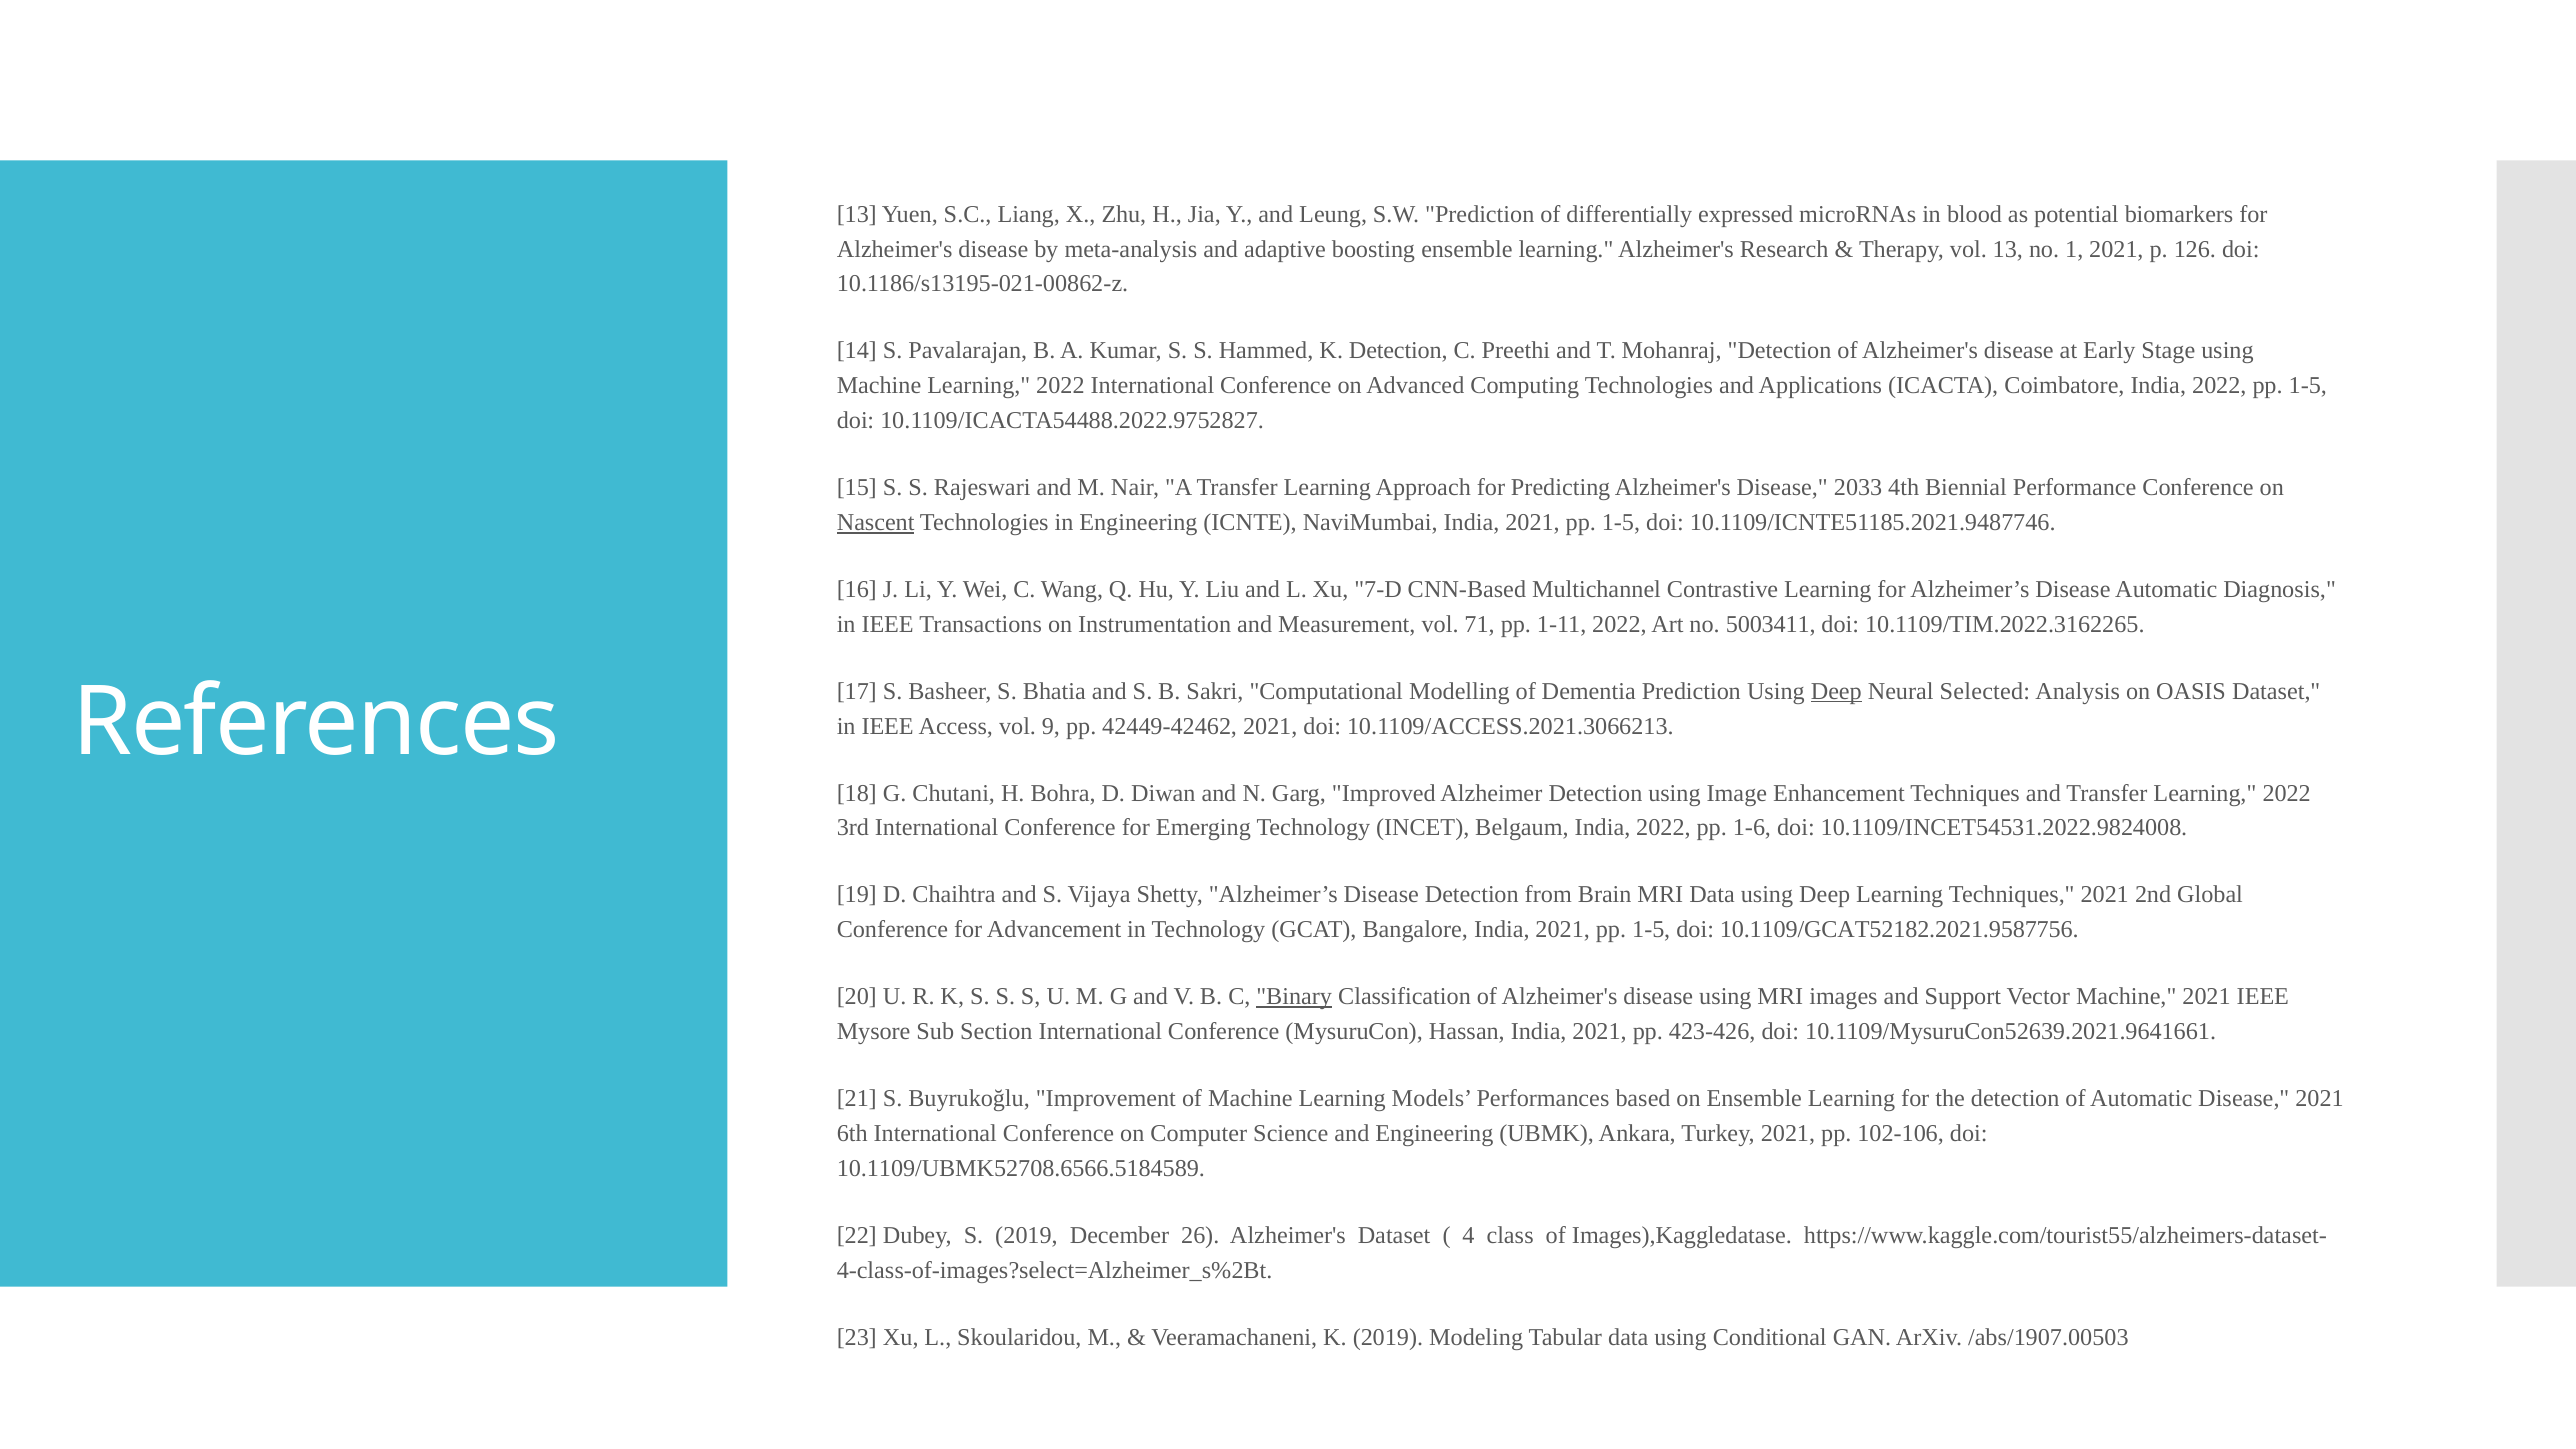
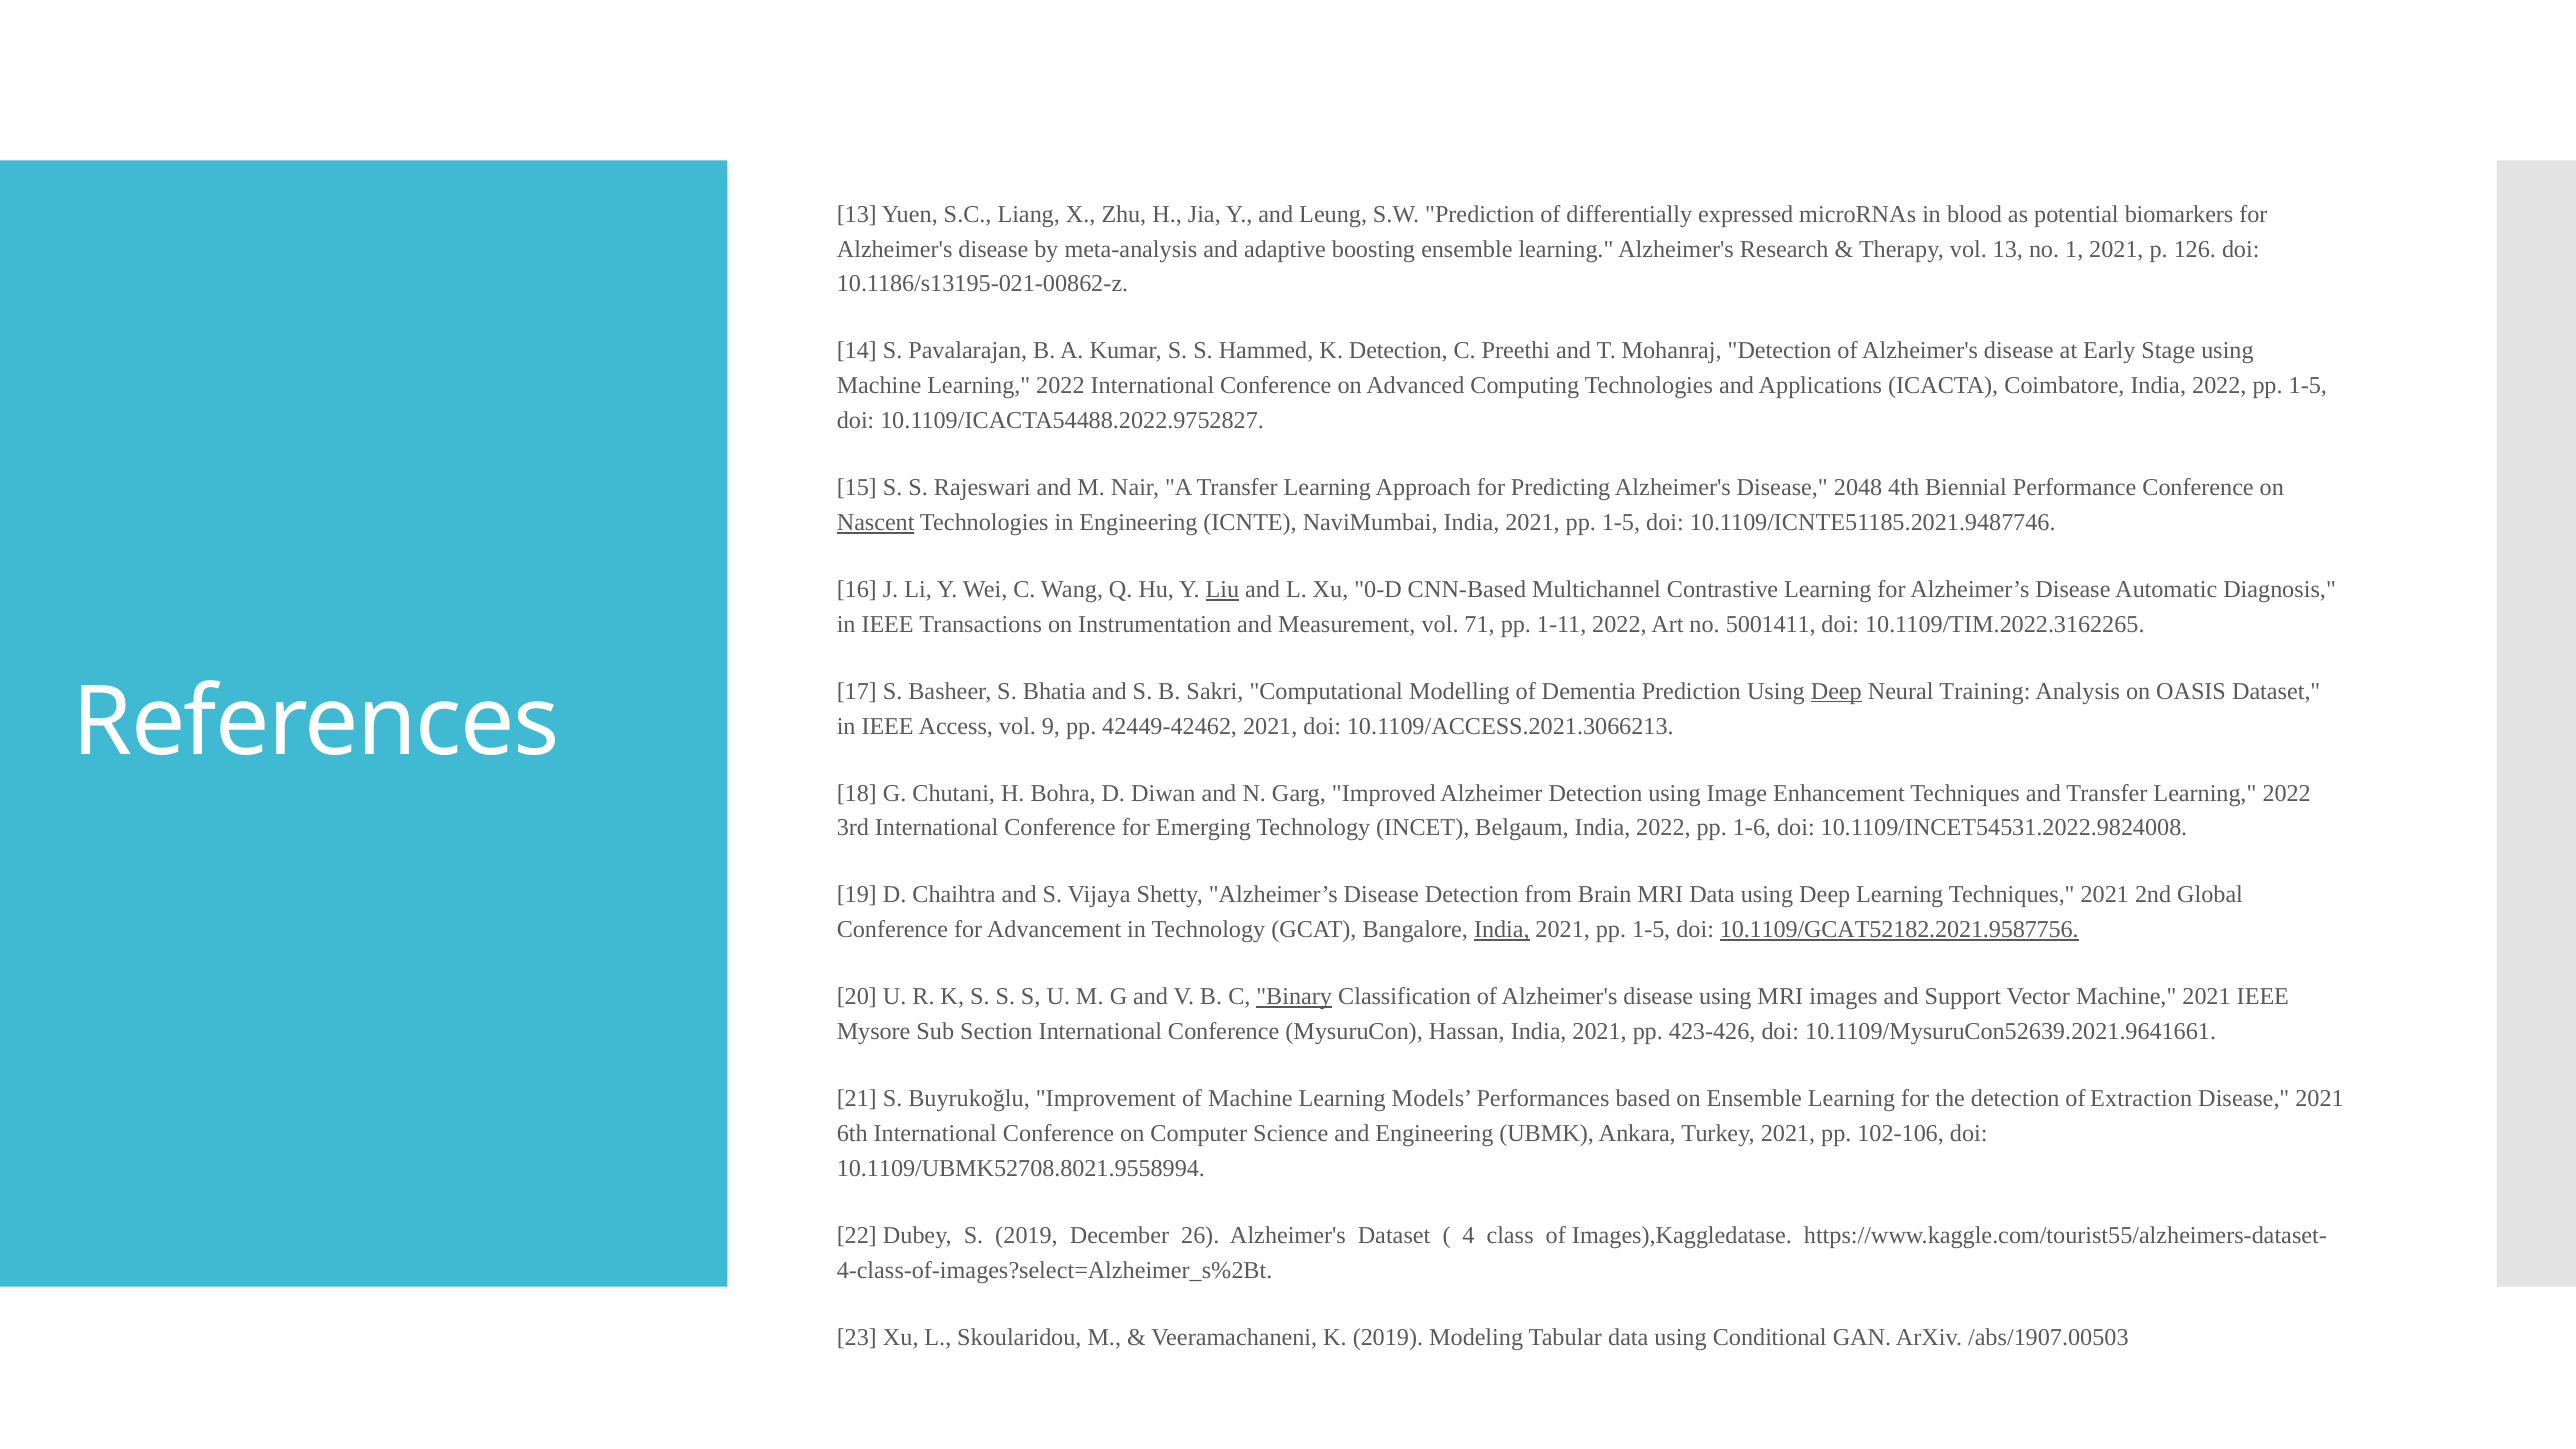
2033: 2033 -> 2048 (1858, 488)
Liu underline: none -> present (1222, 589)
7-D: 7-D -> 0-D (1378, 589)
5003411: 5003411 -> 5001411 (1771, 624)
Selected: Selected -> Training (1985, 691)
India underline: none -> present (1502, 930)
10.1109/GCAT52182.2021.9587756 underline: none -> present (1899, 930)
of Automatic: Automatic -> Extraction (2141, 1099)
10.1109/UBMK52708.6566.5184589: 10.1109/UBMK52708.6566.5184589 -> 10.1109/UBMK52708.8021.9558994 (1021, 1168)
